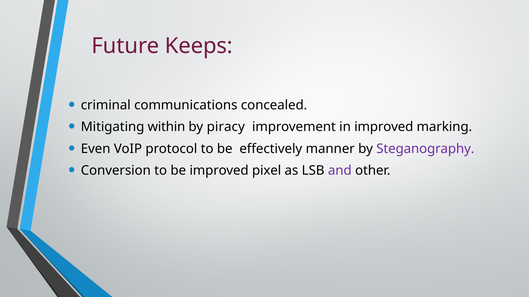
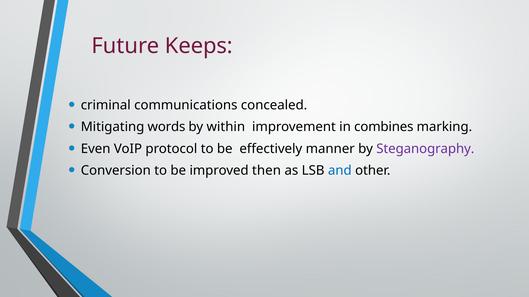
within: within -> words (166, 127)
piracy: piracy -> within (226, 127)
in improved: improved -> combines (384, 127)
pixel: pixel -> then (267, 171)
and colour: purple -> blue (340, 171)
